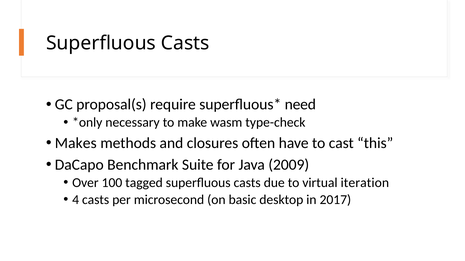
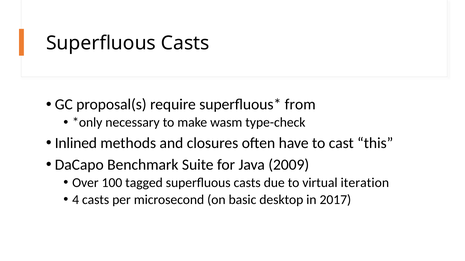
need: need -> from (300, 105)
Makes: Makes -> Inlined (76, 143)
